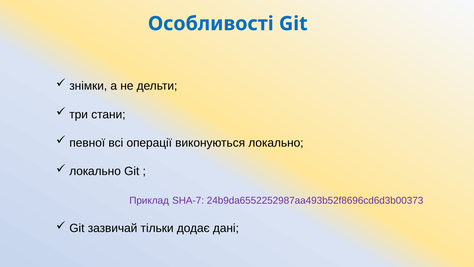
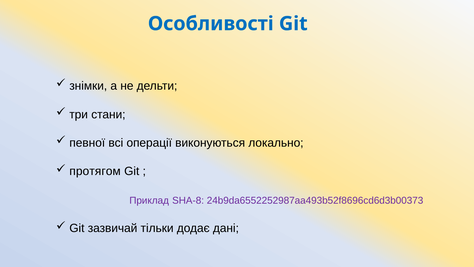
локально: локально -> протягом (95, 171)
SHA-7: SHA-7 -> SHA-8 (188, 200)
